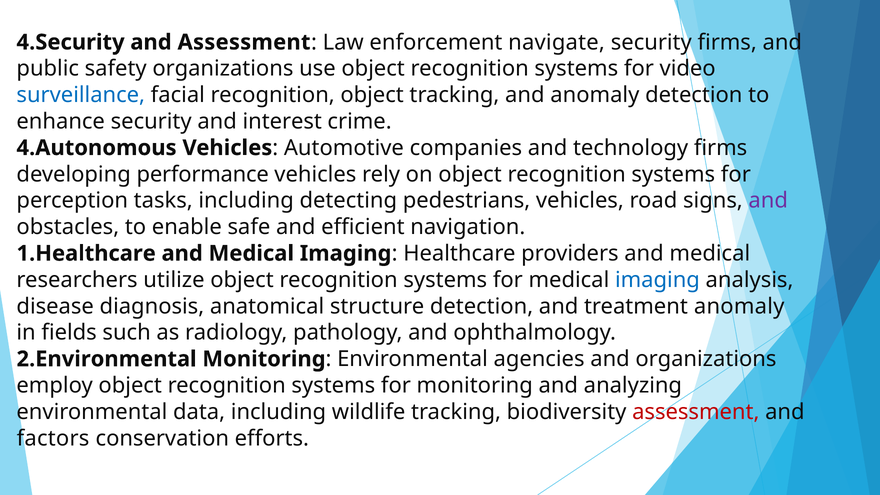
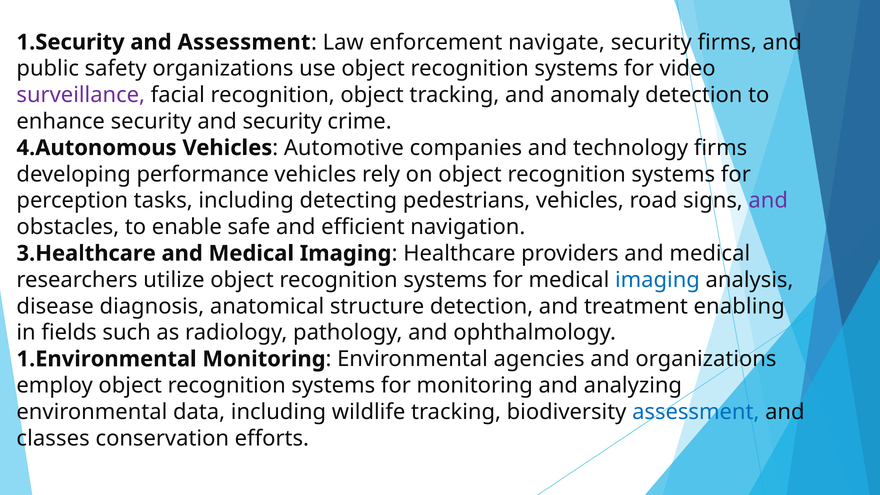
4.Security: 4.Security -> 1.Security (71, 42)
surveillance colour: blue -> purple (81, 95)
and interest: interest -> security (282, 121)
1.Healthcare: 1.Healthcare -> 3.Healthcare (86, 253)
treatment anomaly: anomaly -> enabling (739, 306)
2.Environmental: 2.Environmental -> 1.Environmental (107, 359)
assessment colour: red -> blue (696, 412)
factors: factors -> classes (53, 438)
